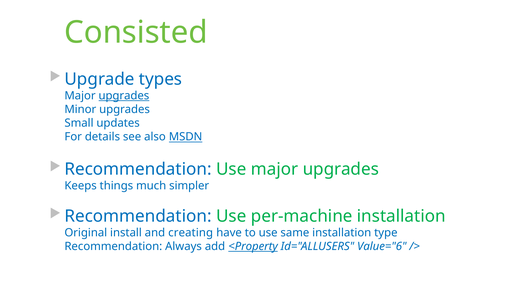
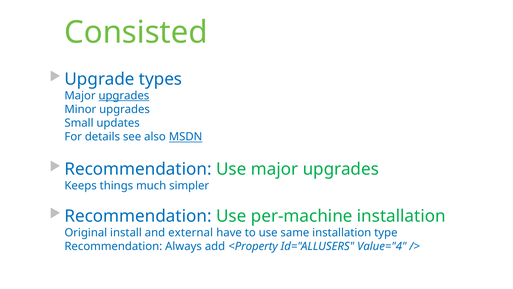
creating: creating -> external (191, 233)
<Property underline: present -> none (253, 246)
Value="6: Value="6 -> Value="4 (382, 246)
